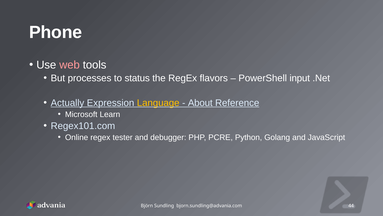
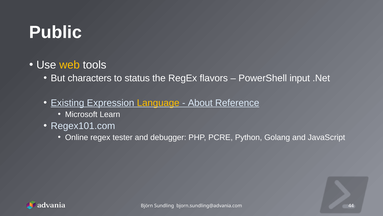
Phone: Phone -> Public (56, 32)
web colour: pink -> yellow (70, 65)
processes: processes -> characters (90, 78)
Actually: Actually -> Existing (67, 103)
